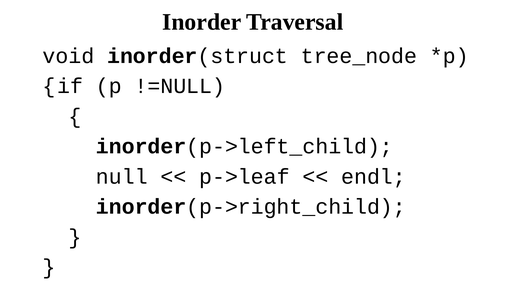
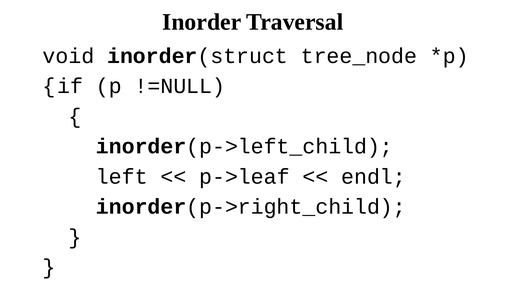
null: null -> left (122, 177)
